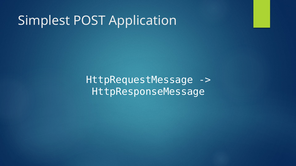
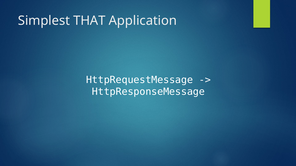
POST: POST -> THAT (89, 21)
